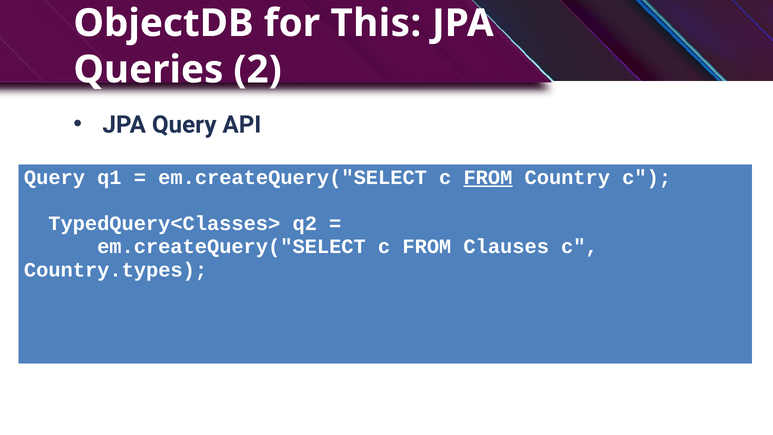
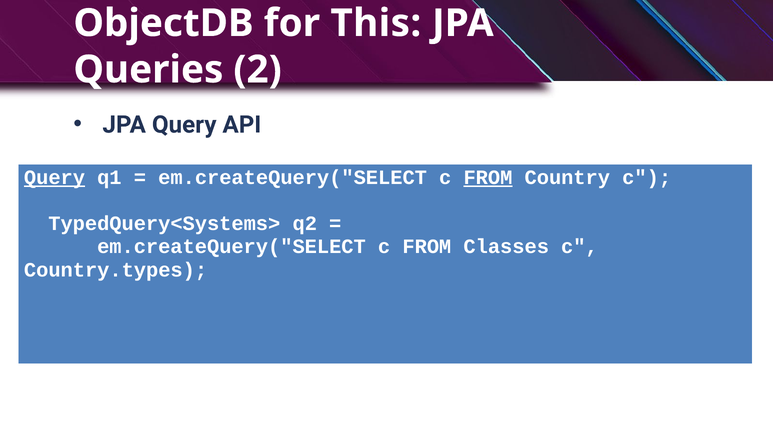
Query underline: none -> present (55, 177)
TypedQuery<Classes>: TypedQuery<Classes> -> TypedQuery<Systems> (164, 224)
Clauses: Clauses -> Classes (506, 247)
